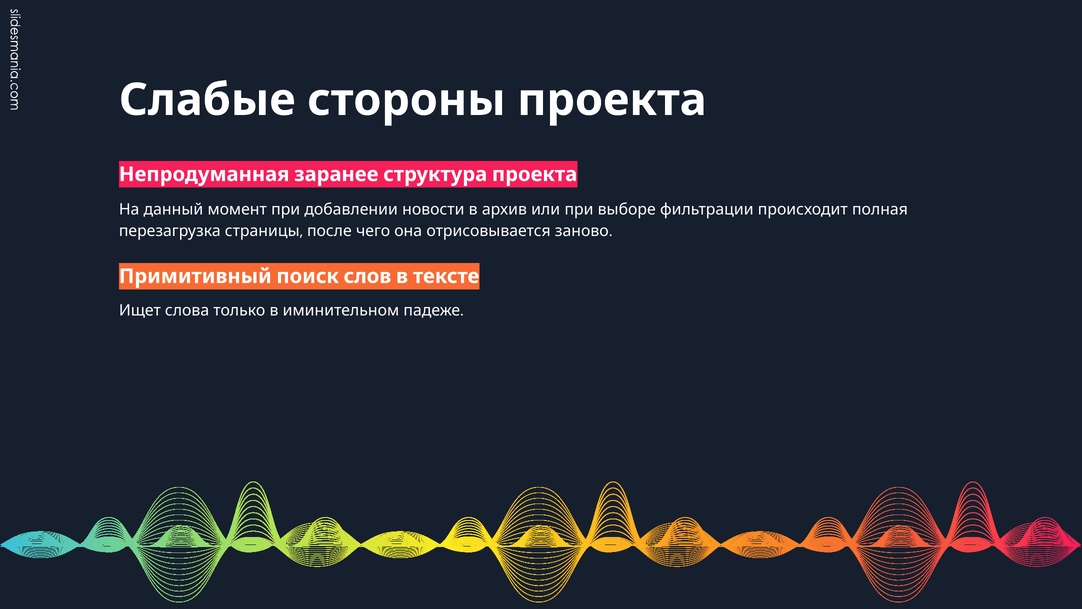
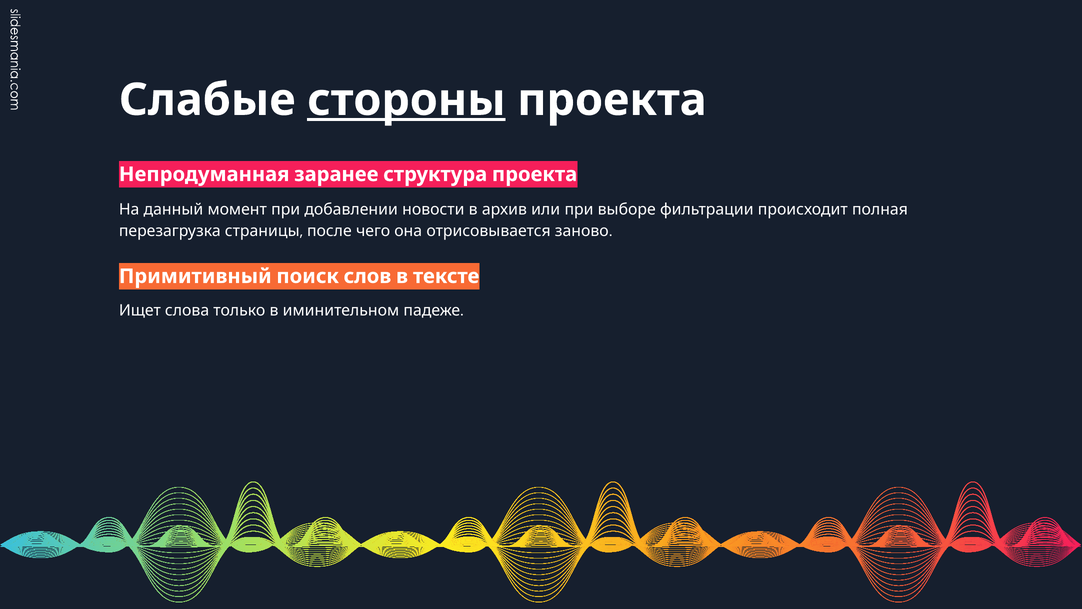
стороны underline: none -> present (406, 100)
